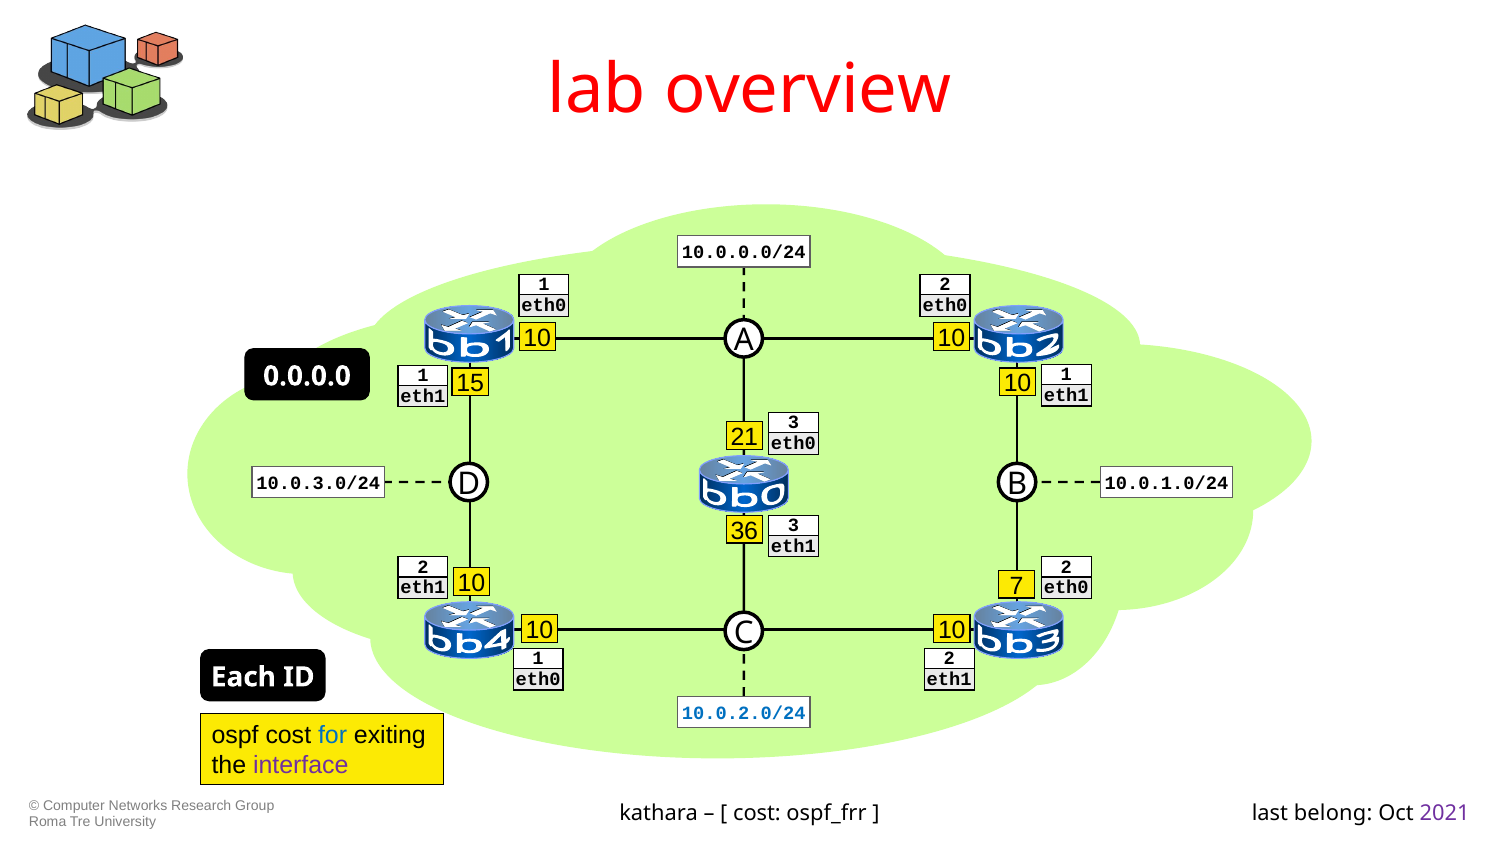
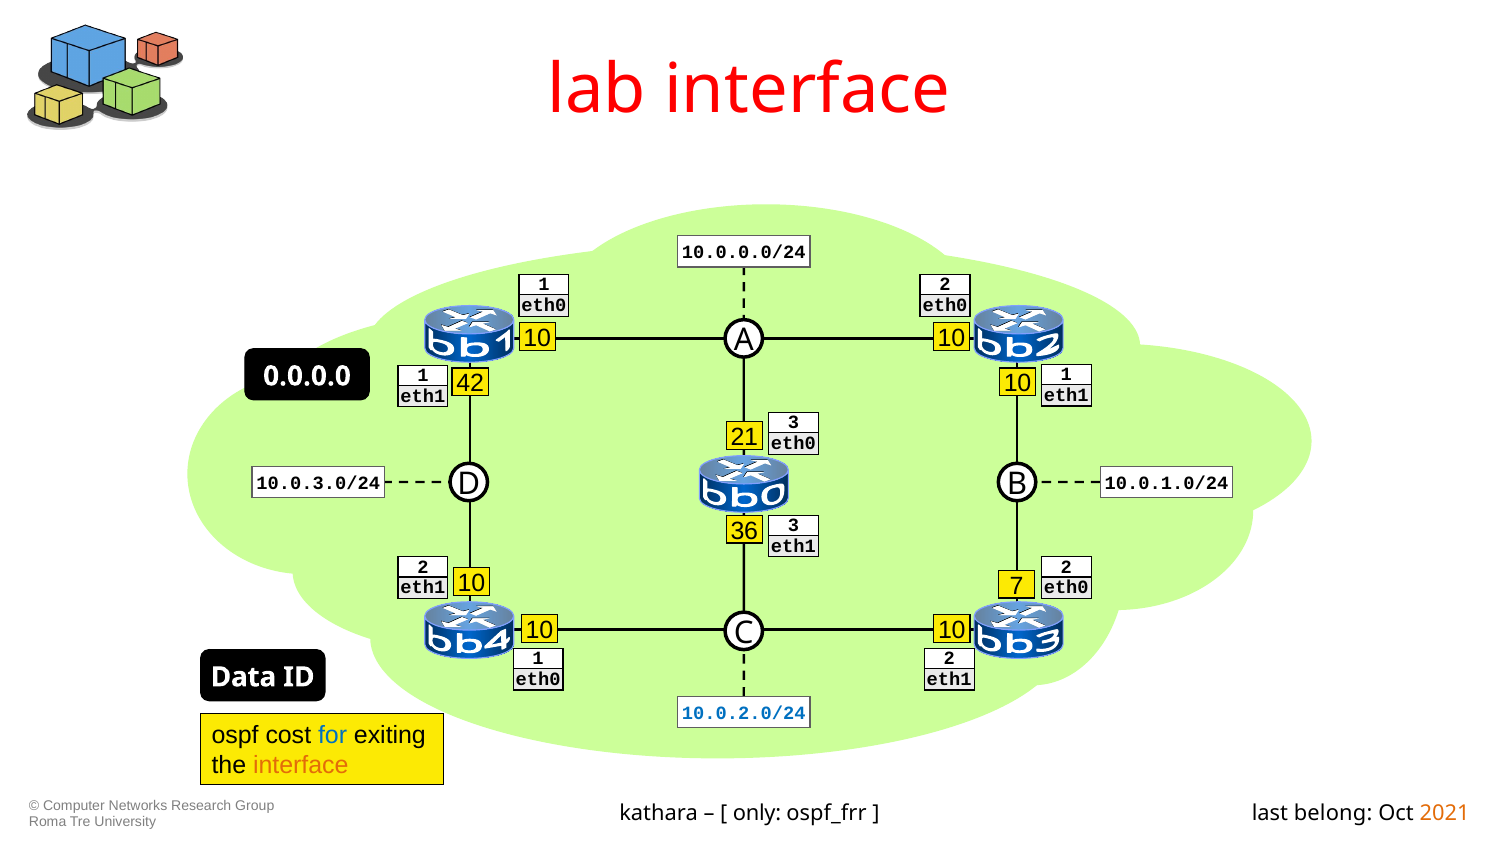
lab overview: overview -> interface (807, 89)
15: 15 -> 42 (470, 384)
Each: Each -> Data (243, 677)
interface colour: purple -> orange (301, 766)
cost: cost -> only (757, 814)
2021 colour: purple -> orange (1445, 814)
